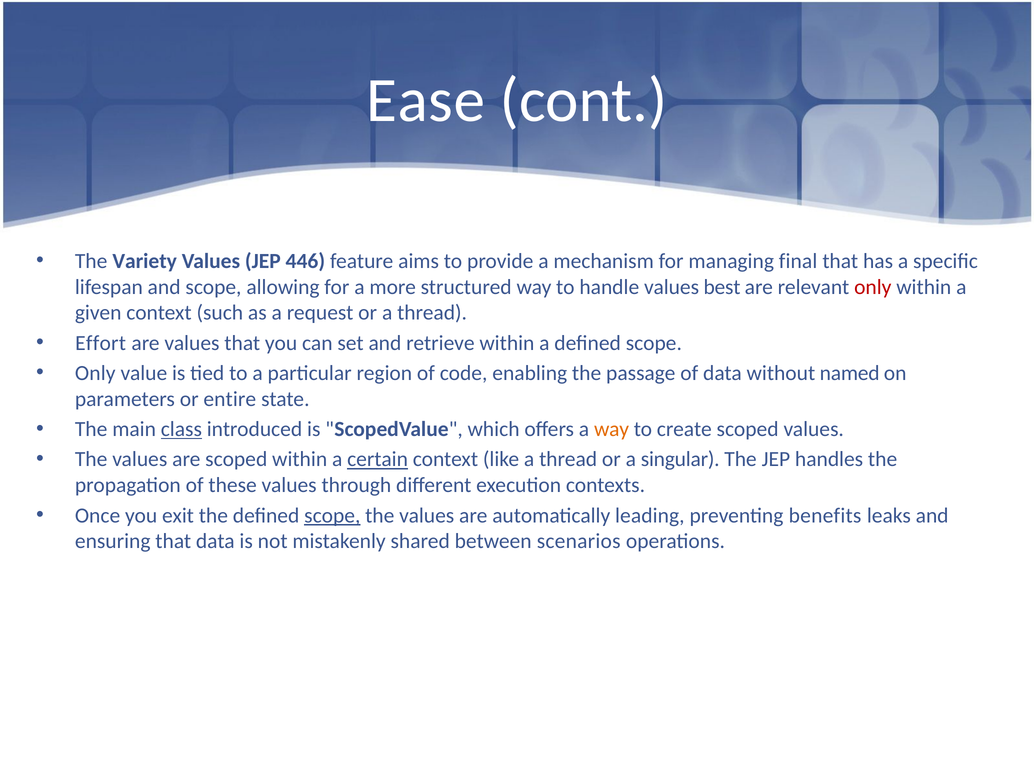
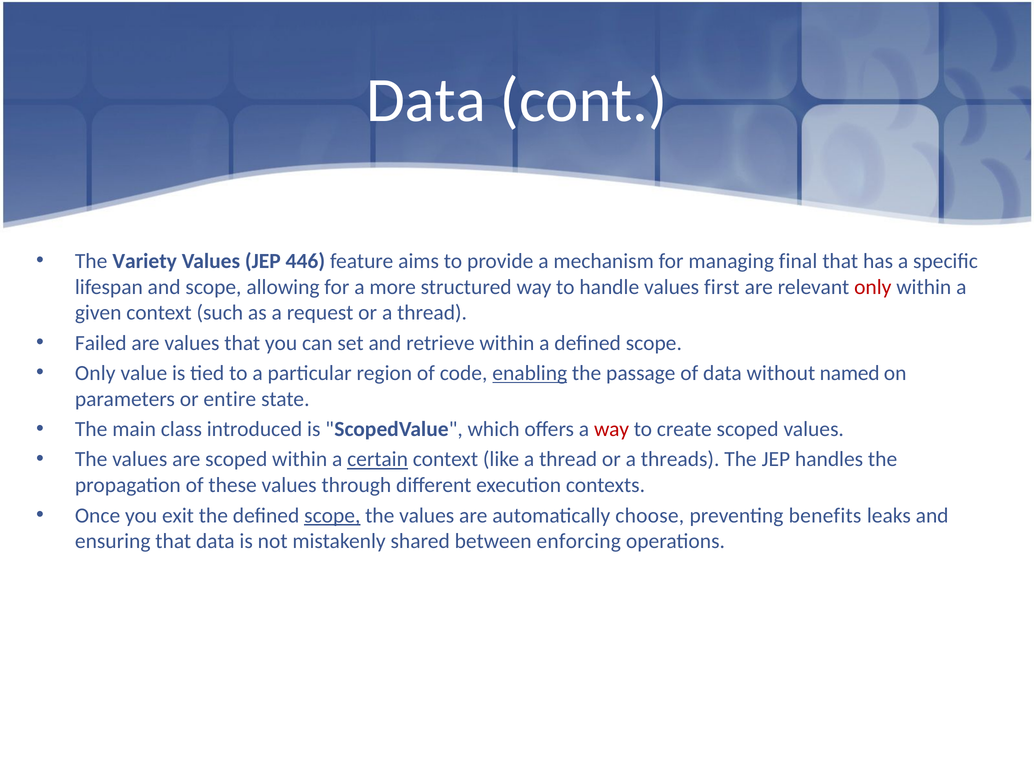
Ease: Ease -> Data (426, 100)
best: best -> first (722, 287)
Effort: Effort -> Failed (101, 343)
enabling underline: none -> present (530, 373)
class underline: present -> none (181, 429)
way colour: orange -> red (612, 429)
singular: singular -> threads (680, 459)
leading: leading -> choose (650, 515)
scenarios: scenarios -> enforcing (579, 541)
